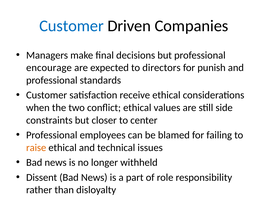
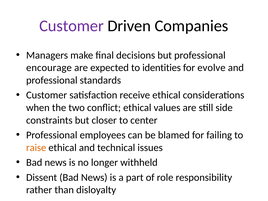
Customer colour: blue -> purple (72, 26)
directors: directors -> identities (162, 68)
punish: punish -> evolve (211, 68)
